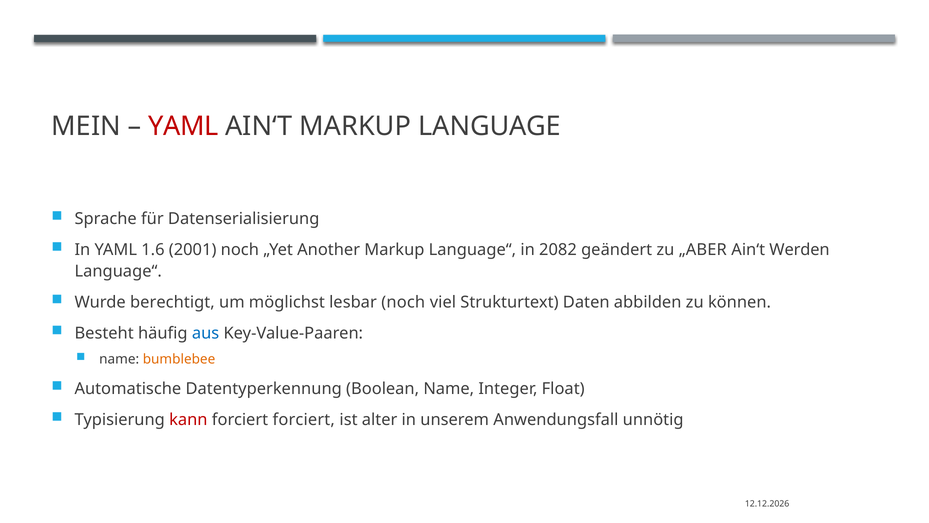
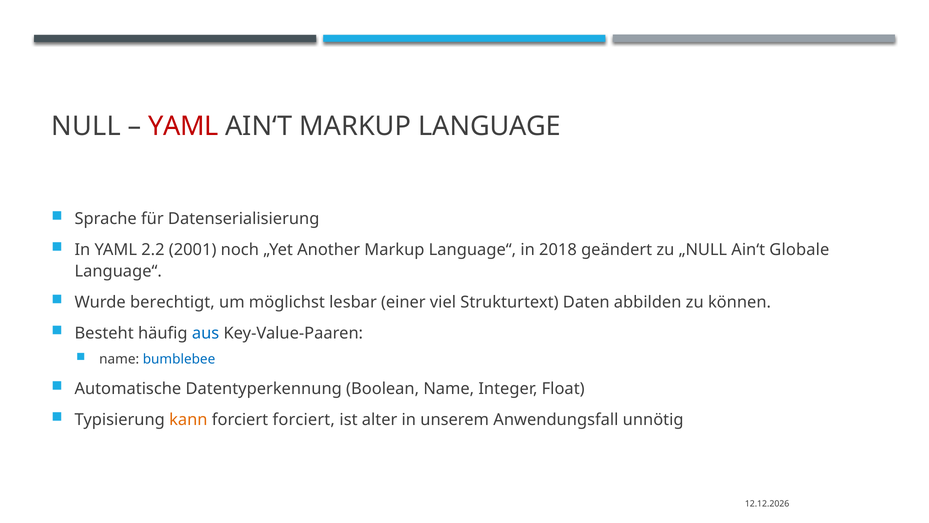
MEIN: MEIN -> NULL (86, 126)
1.6: 1.6 -> 2.2 (153, 249)
2082: 2082 -> 2018 (558, 249)
„ABER: „ABER -> „NULL (703, 249)
Werden: Werden -> Globale (799, 249)
lesbar noch: noch -> einer (403, 302)
bumblebee colour: orange -> blue (179, 359)
kann colour: red -> orange (188, 419)
